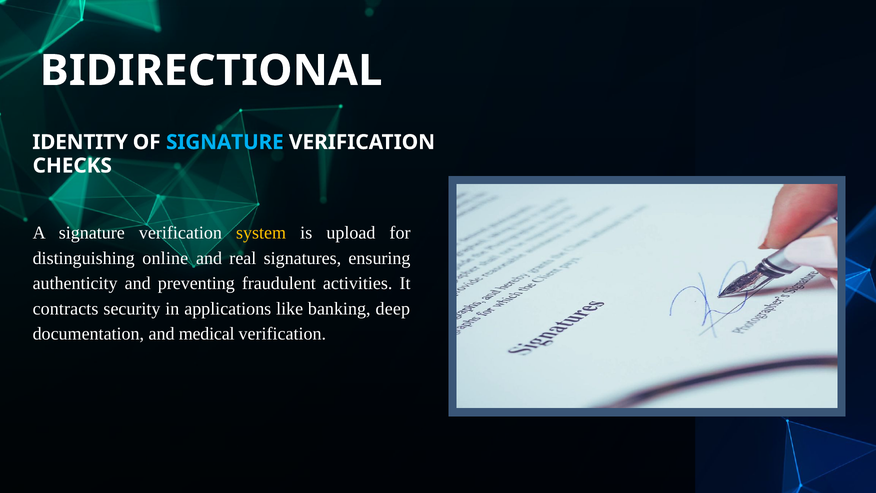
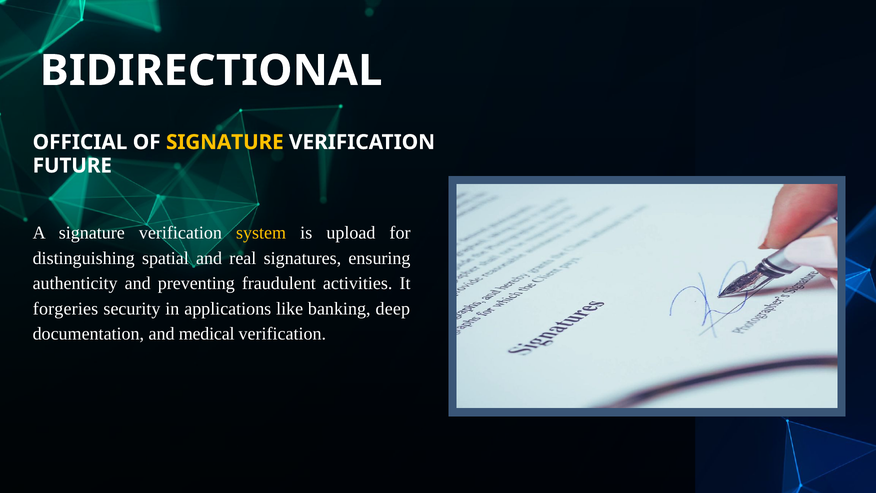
IDENTITY: IDENTITY -> OFFICIAL (80, 142)
SIGNATURE colour: light blue -> yellow (225, 142)
CHECKS: CHECKS -> FUTURE (72, 166)
online: online -> spatial (165, 258)
contracts: contracts -> forgeries (66, 308)
